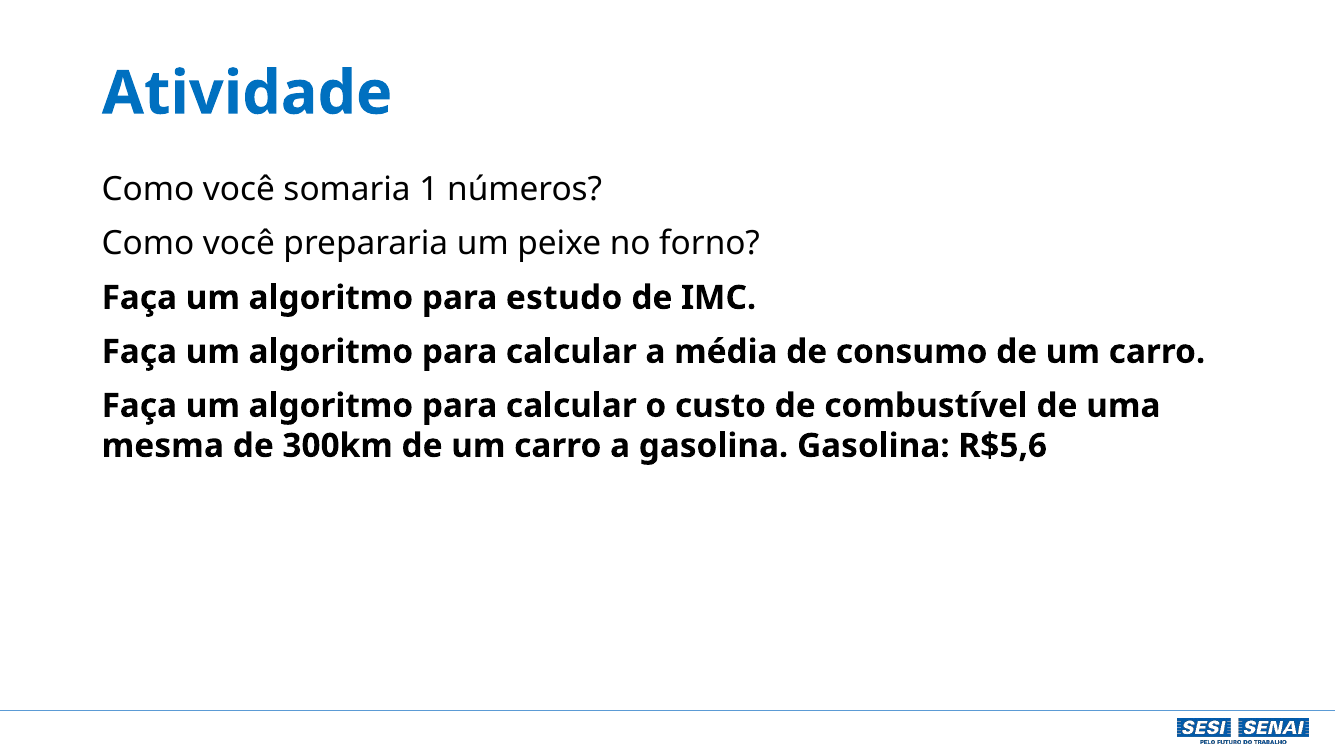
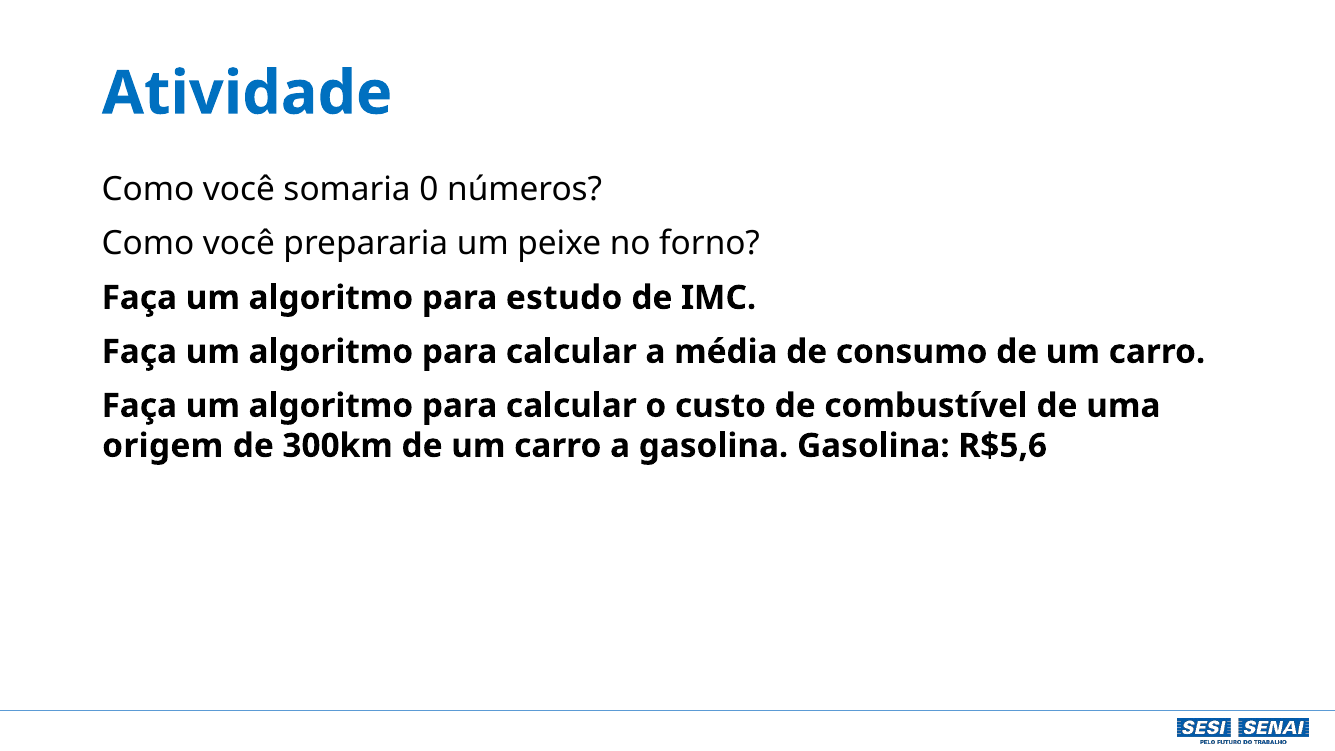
1: 1 -> 0 (429, 190)
mesma: mesma -> origem (163, 446)
